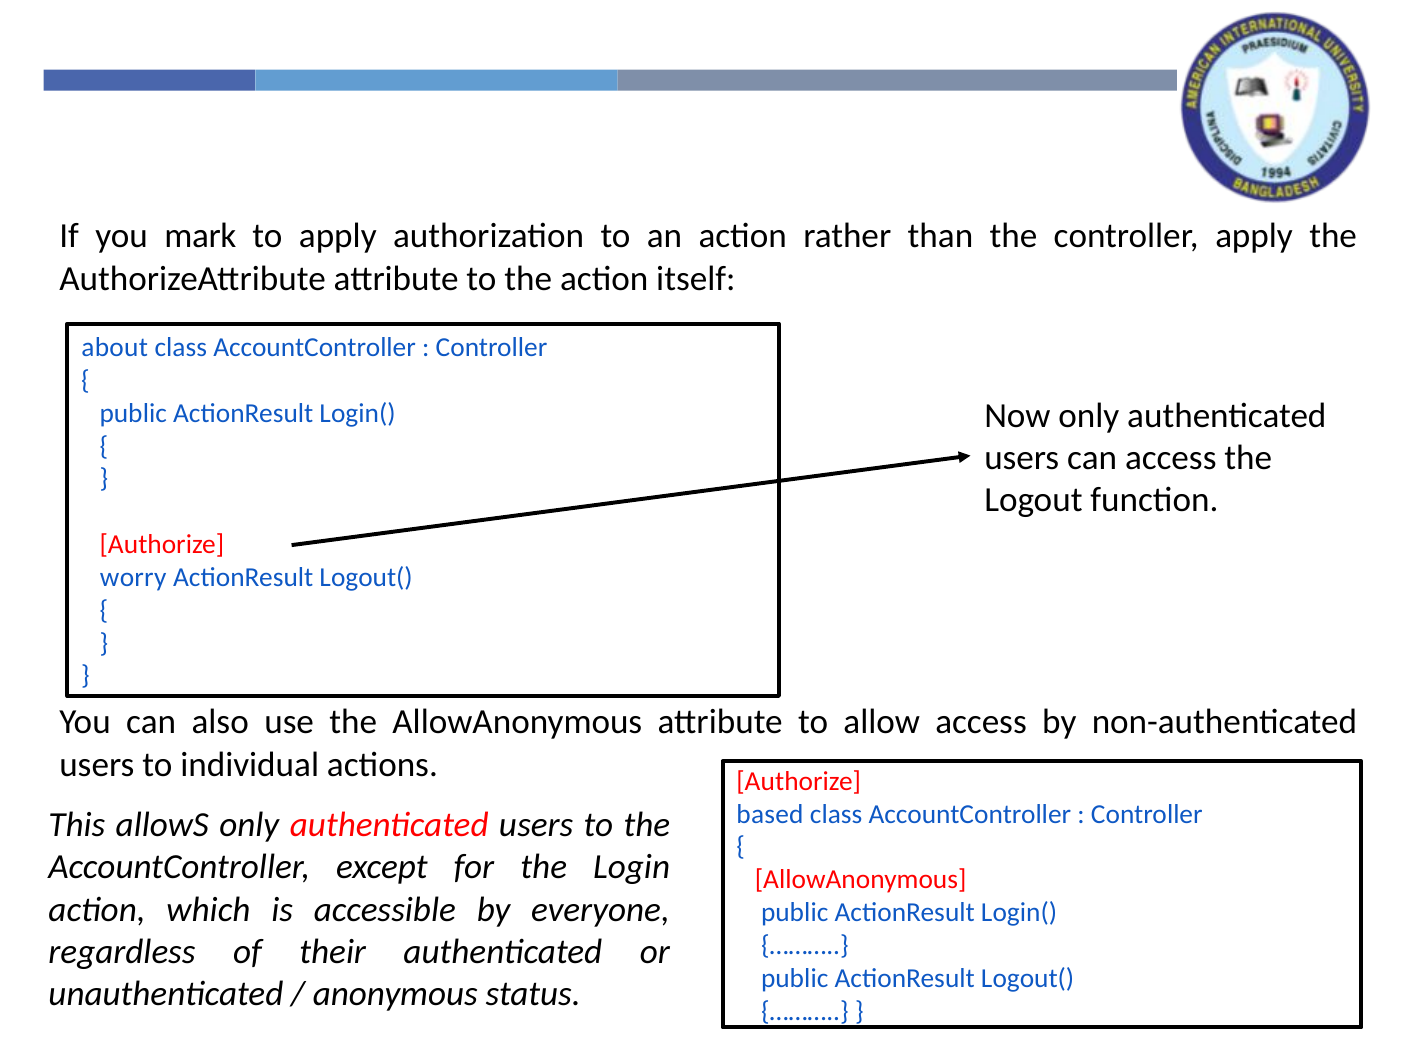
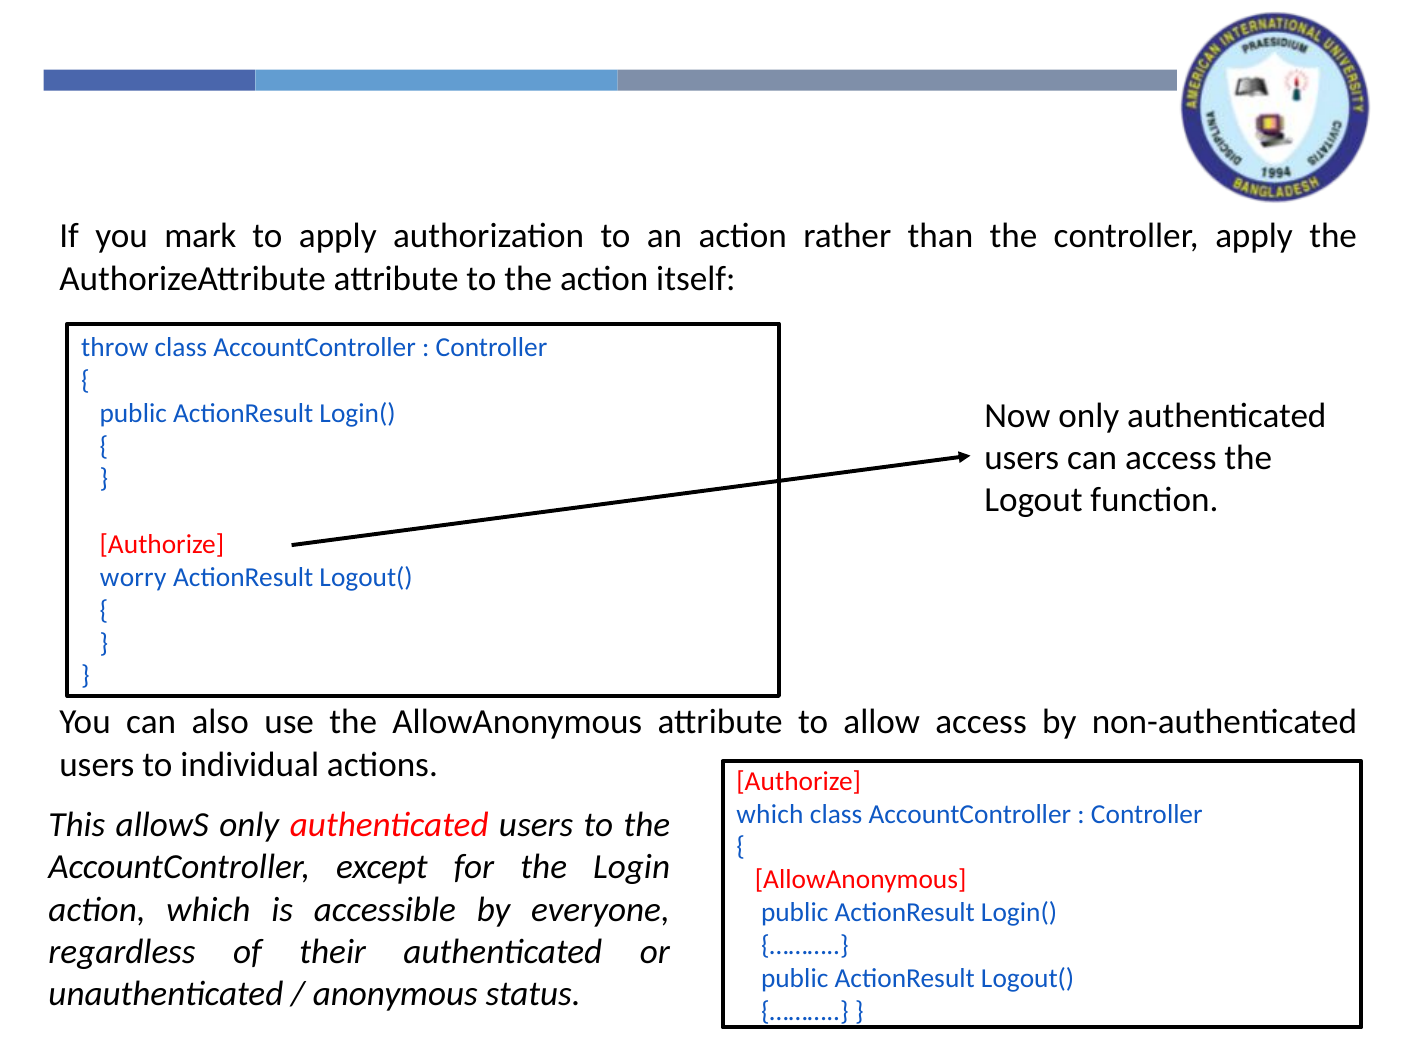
about: about -> throw (115, 348)
based: based -> which (770, 814)
